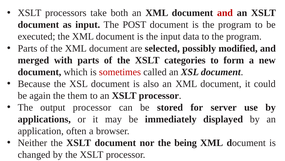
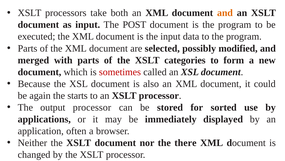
and colour: red -> orange (225, 13)
them: them -> starts (78, 95)
server: server -> sorted (224, 107)
being: being -> there (185, 142)
